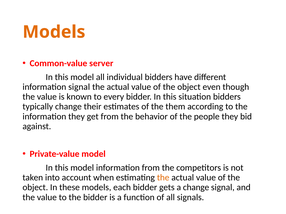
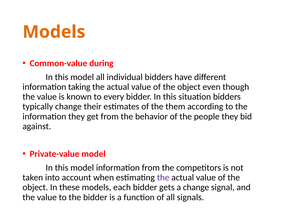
server: server -> during (101, 63)
information signal: signal -> taking (79, 87)
the colour: orange -> purple (163, 178)
